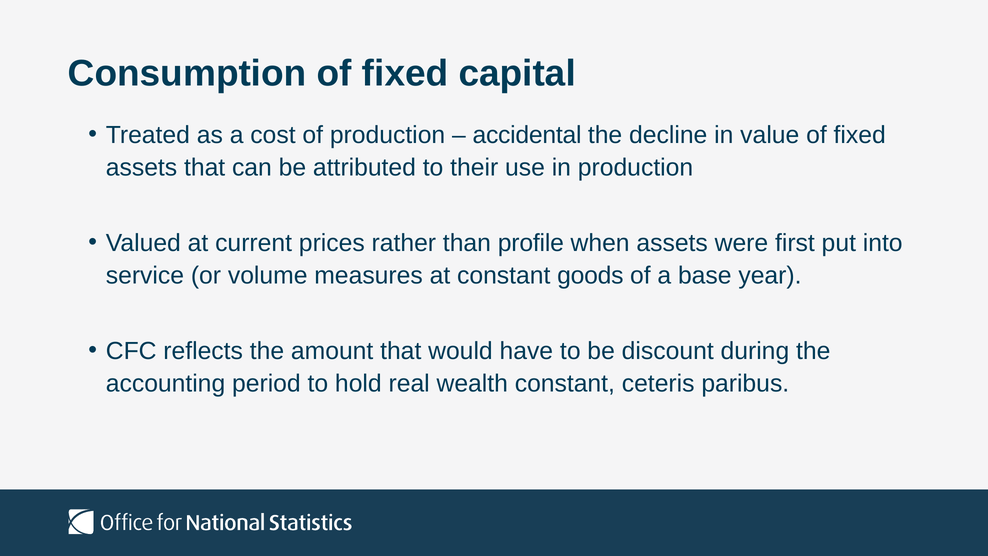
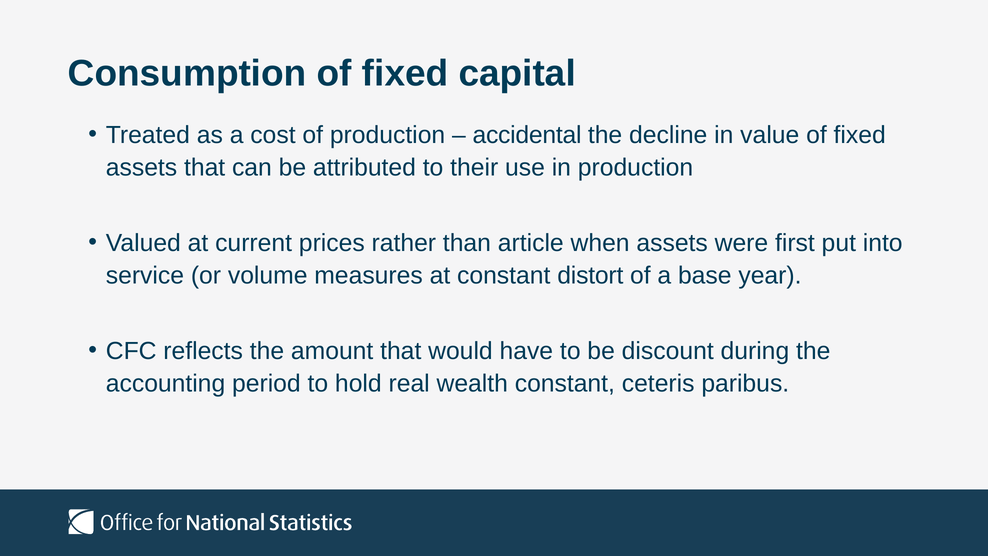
profile: profile -> article (531, 243)
goods: goods -> distort (590, 276)
